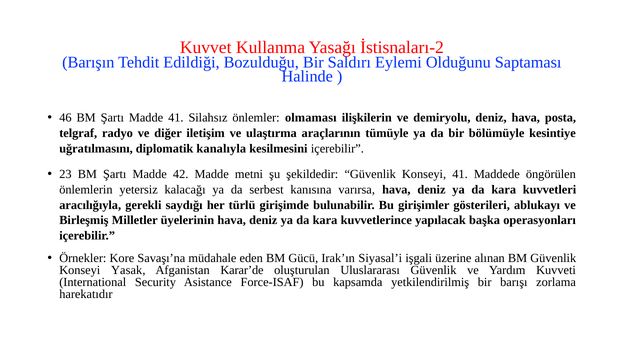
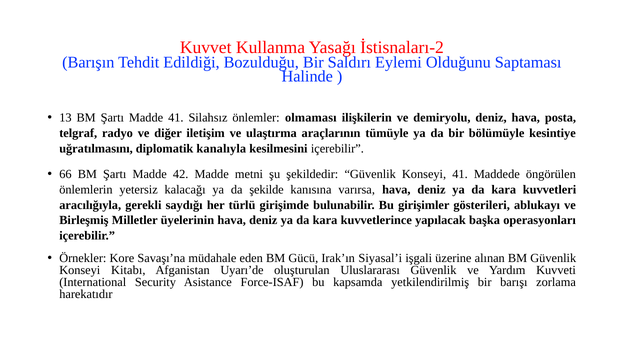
46: 46 -> 13 (65, 118)
23: 23 -> 66 (65, 174)
serbest: serbest -> şekilde (267, 190)
Yasak: Yasak -> Kitabı (128, 270)
Karar’de: Karar’de -> Uyarı’de (242, 270)
